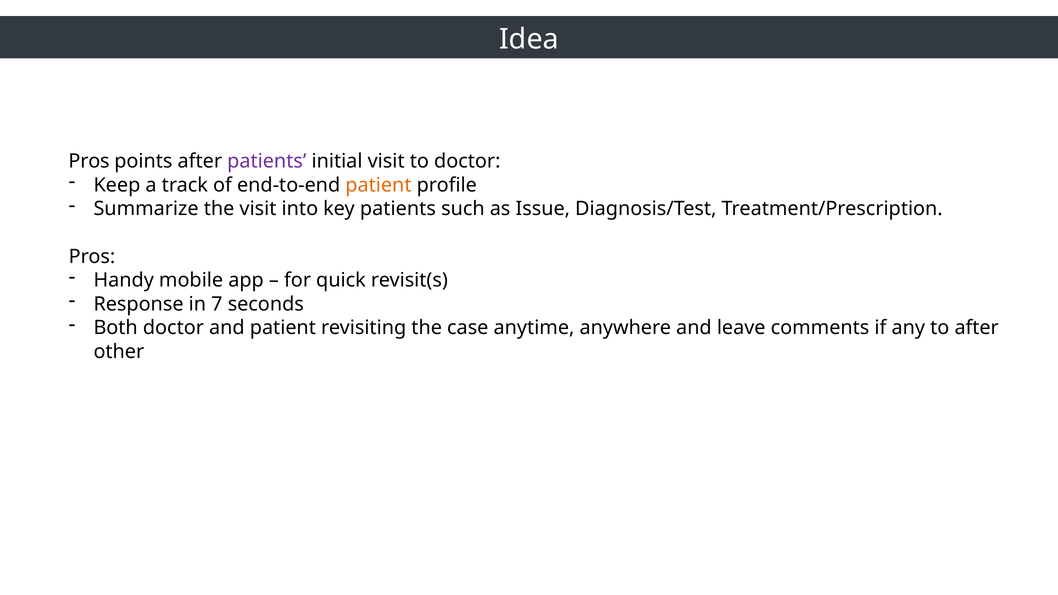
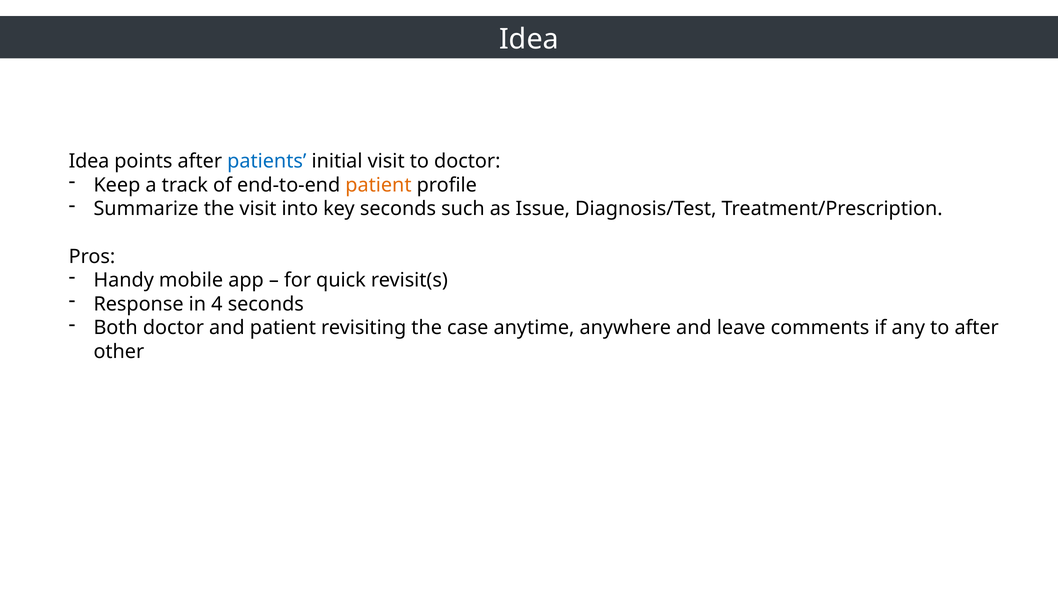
Pros: Pros -> Idea (89, 161)
patients colour: purple -> blue (267, 161)
key patients: patients -> seconds (398, 209)
7: 7 -> 4 (217, 304)
